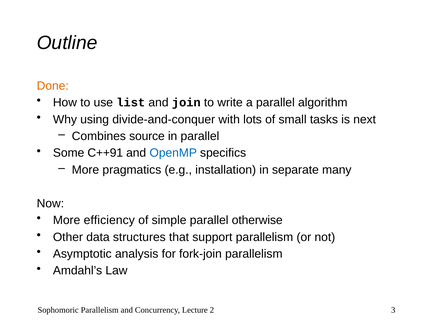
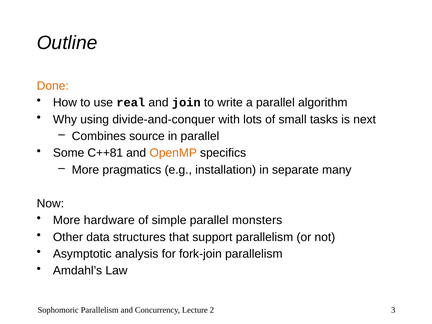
list: list -> real (131, 103)
C++91: C++91 -> C++81 (105, 153)
OpenMP colour: blue -> orange (173, 153)
efficiency: efficiency -> hardware (109, 220)
otherwise: otherwise -> monsters (257, 220)
